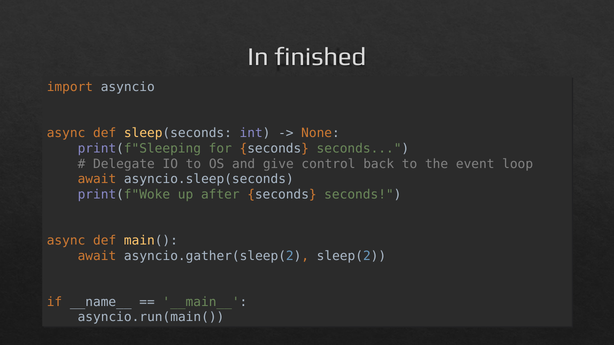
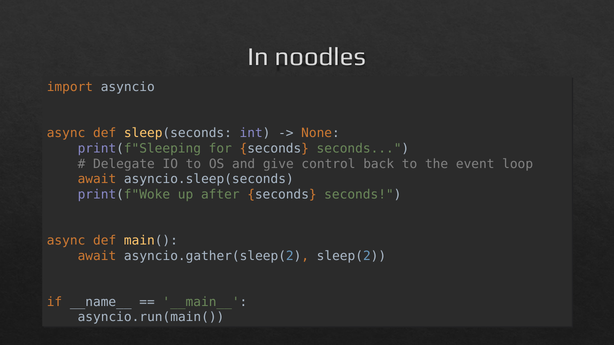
finished: finished -> noodles (320, 57)
